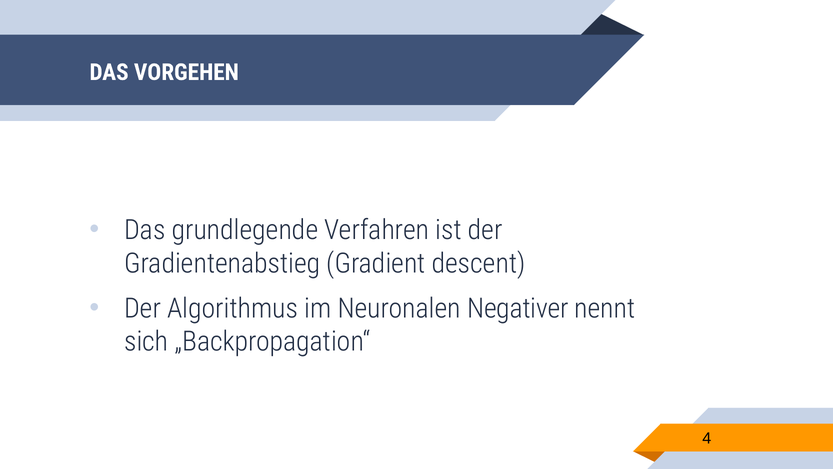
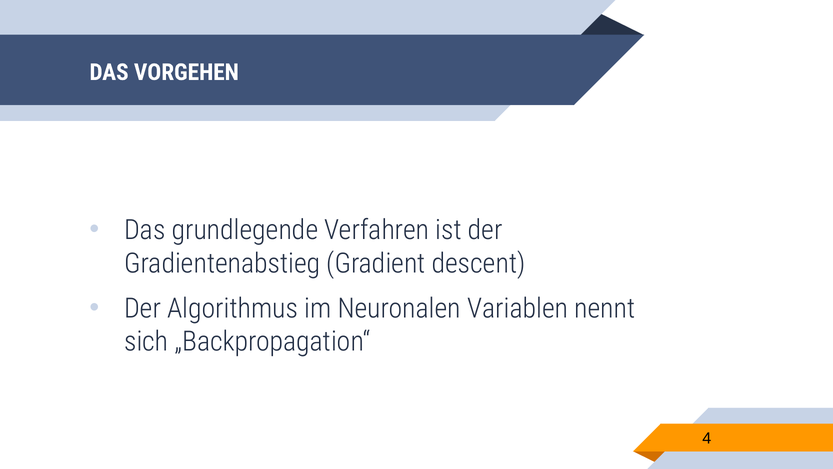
Negativer: Negativer -> Variablen (518, 308)
